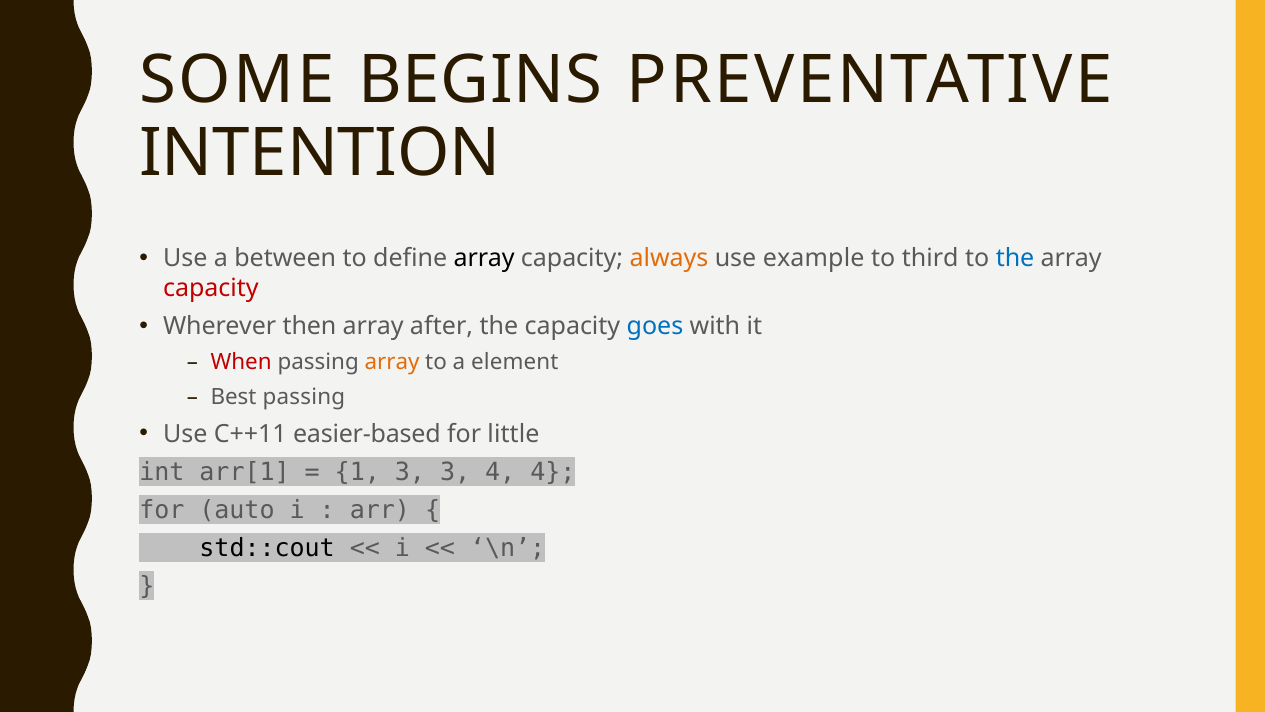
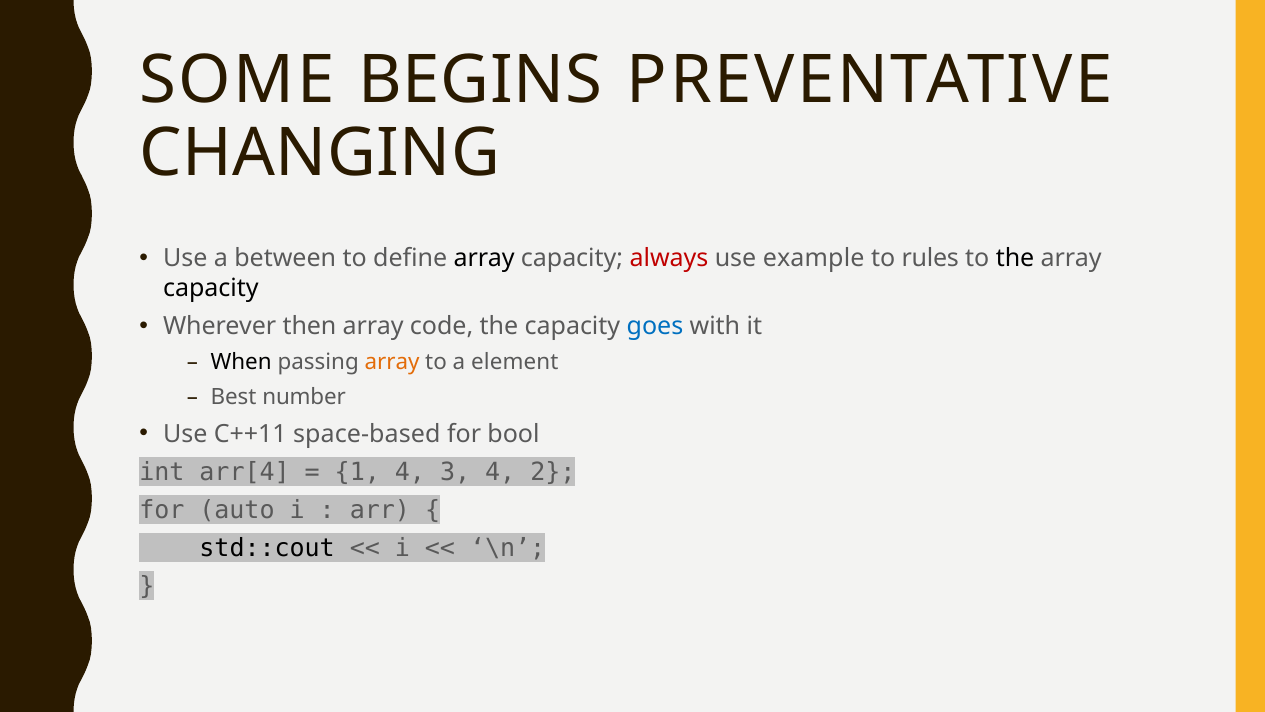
INTENTION: INTENTION -> CHANGING (320, 153)
always colour: orange -> red (669, 258)
third: third -> rules (930, 258)
the colour: blue -> black (1015, 258)
capacity colour: red -> black (211, 288)
after: after -> code (442, 326)
When colour: red -> black (241, 362)
Best passing: passing -> number (304, 397)
easier-based: easier-based -> space-based (367, 434)
little: little -> bool (514, 434)
arr[1: arr[1 -> arr[4 (245, 472)
1 3: 3 -> 4 (410, 472)
4 4: 4 -> 2 (553, 472)
